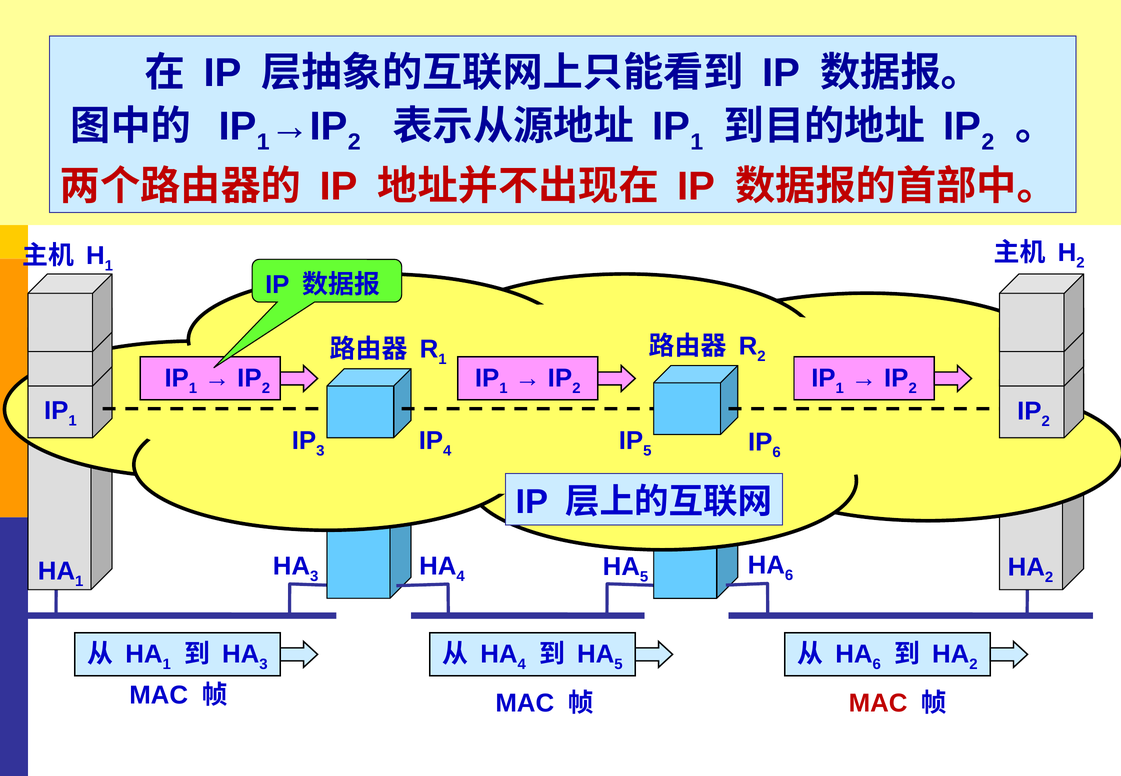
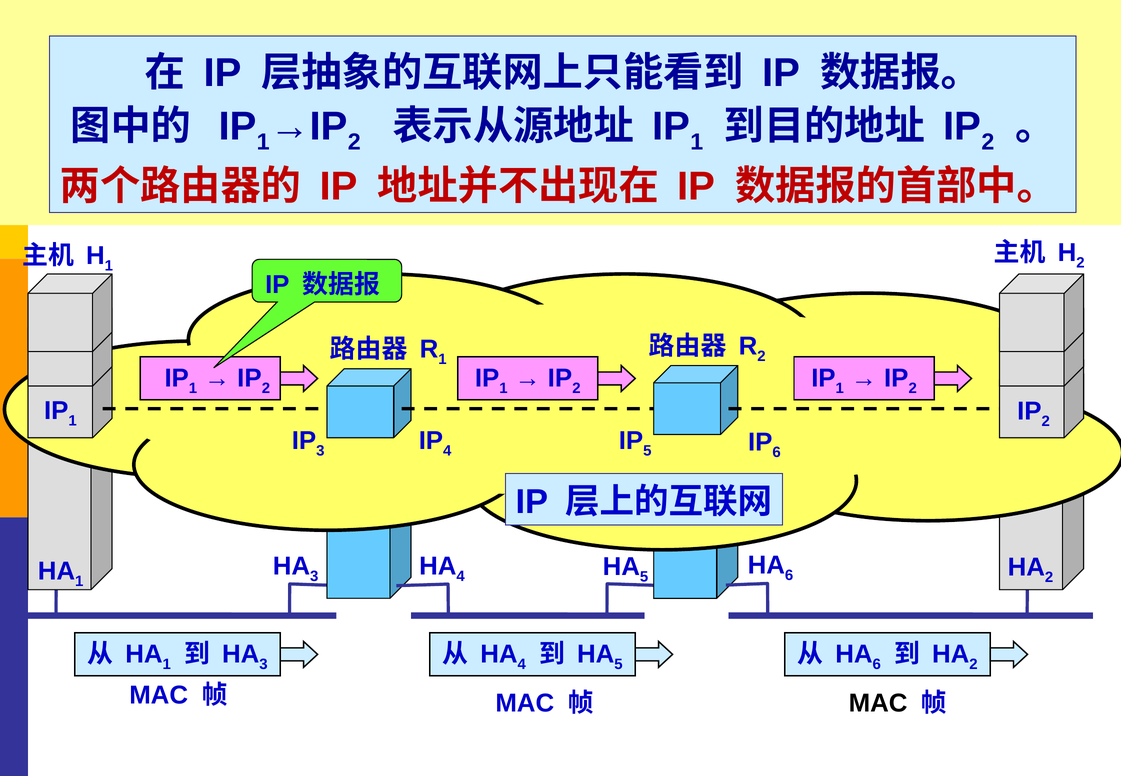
MAC colour: red -> black (878, 703)
